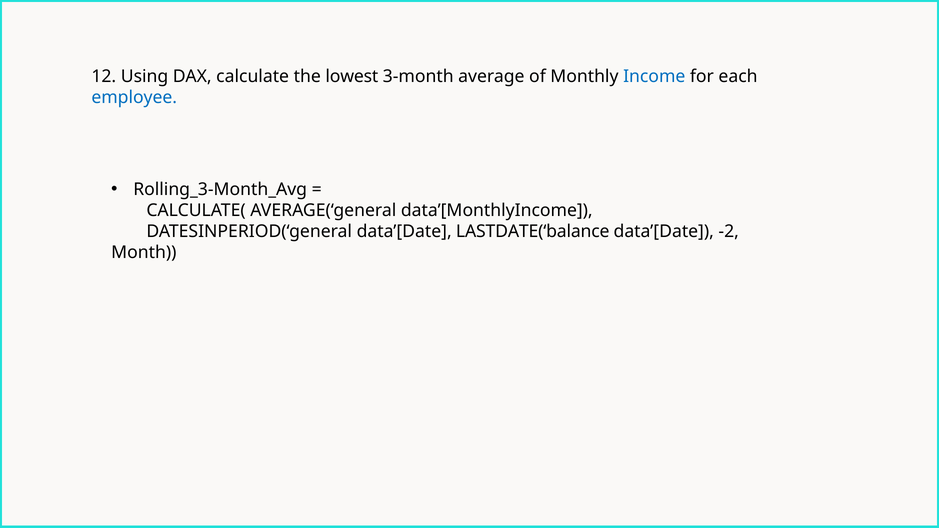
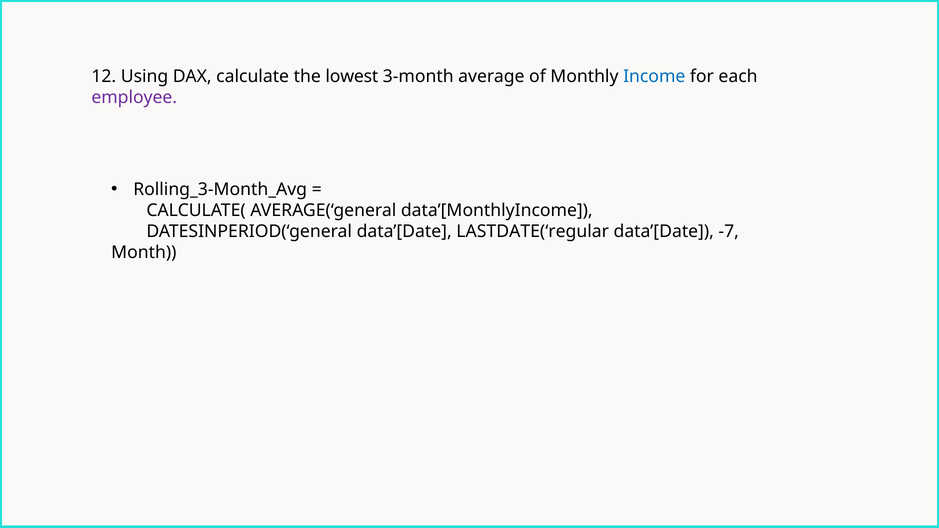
employee colour: blue -> purple (134, 98)
LASTDATE(‘balance: LASTDATE(‘balance -> LASTDATE(‘regular (533, 232)
-2: -2 -> -7 (729, 232)
